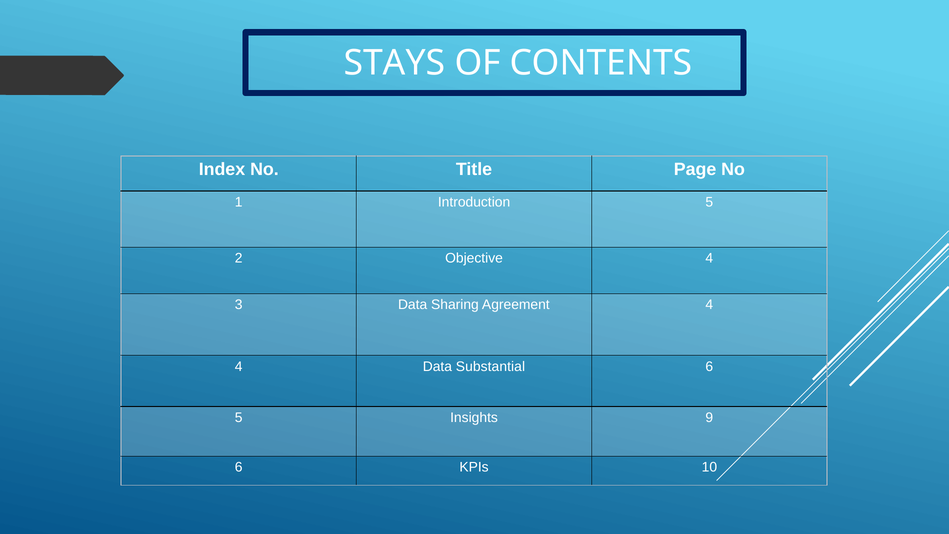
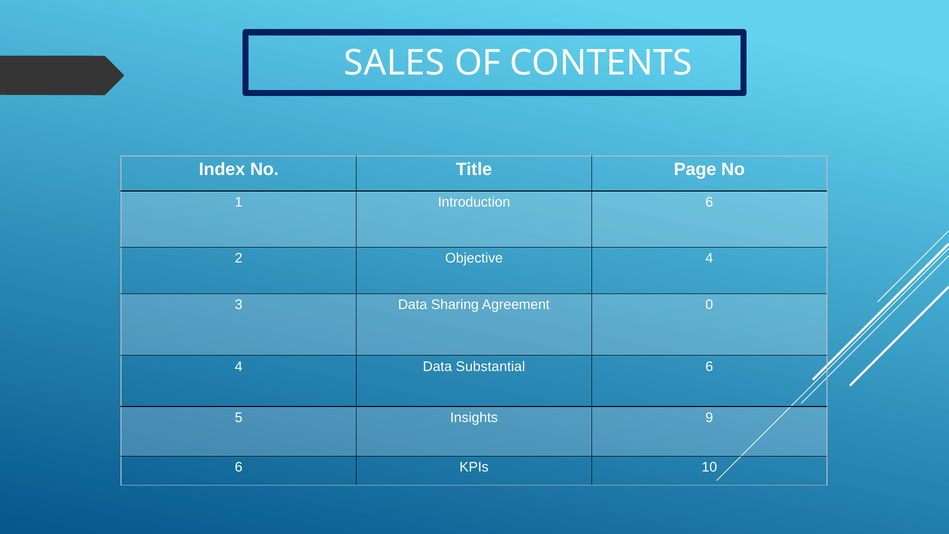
STAYS: STAYS -> SALES (394, 63)
Introduction 5: 5 -> 6 (709, 202)
Agreement 4: 4 -> 0 (709, 305)
